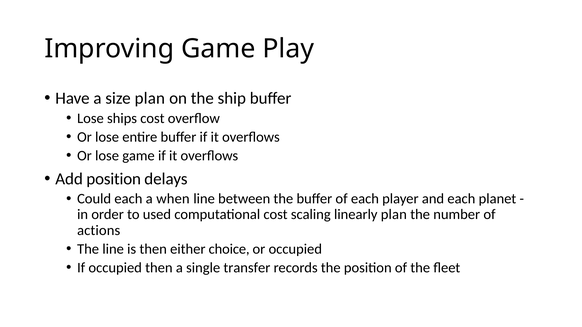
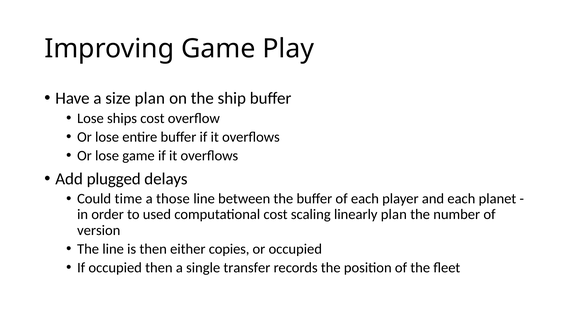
Add position: position -> plugged (114, 179)
Could each: each -> time (128, 199)
when: when -> those (173, 199)
actions: actions -> version (99, 230)
choice: choice -> copies (229, 249)
